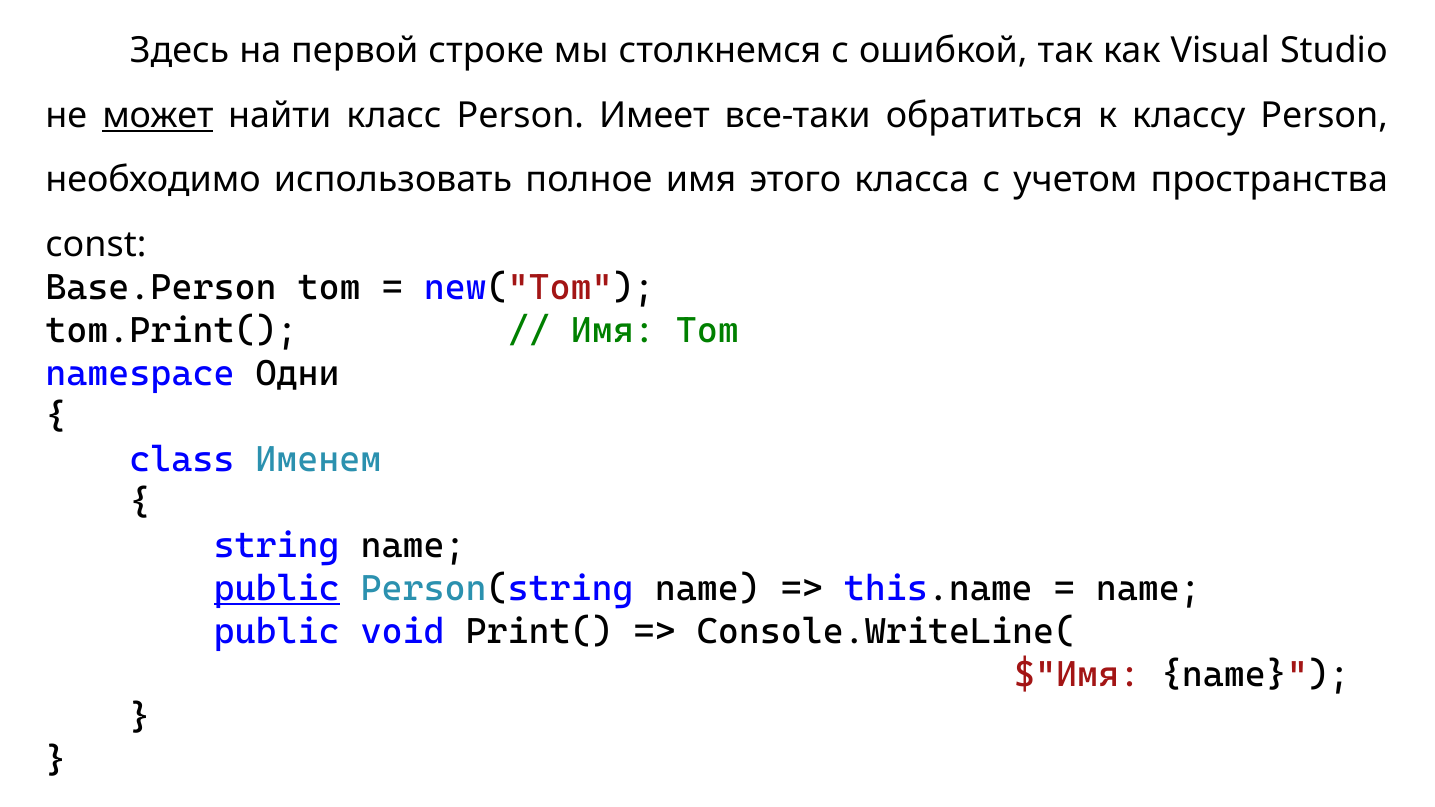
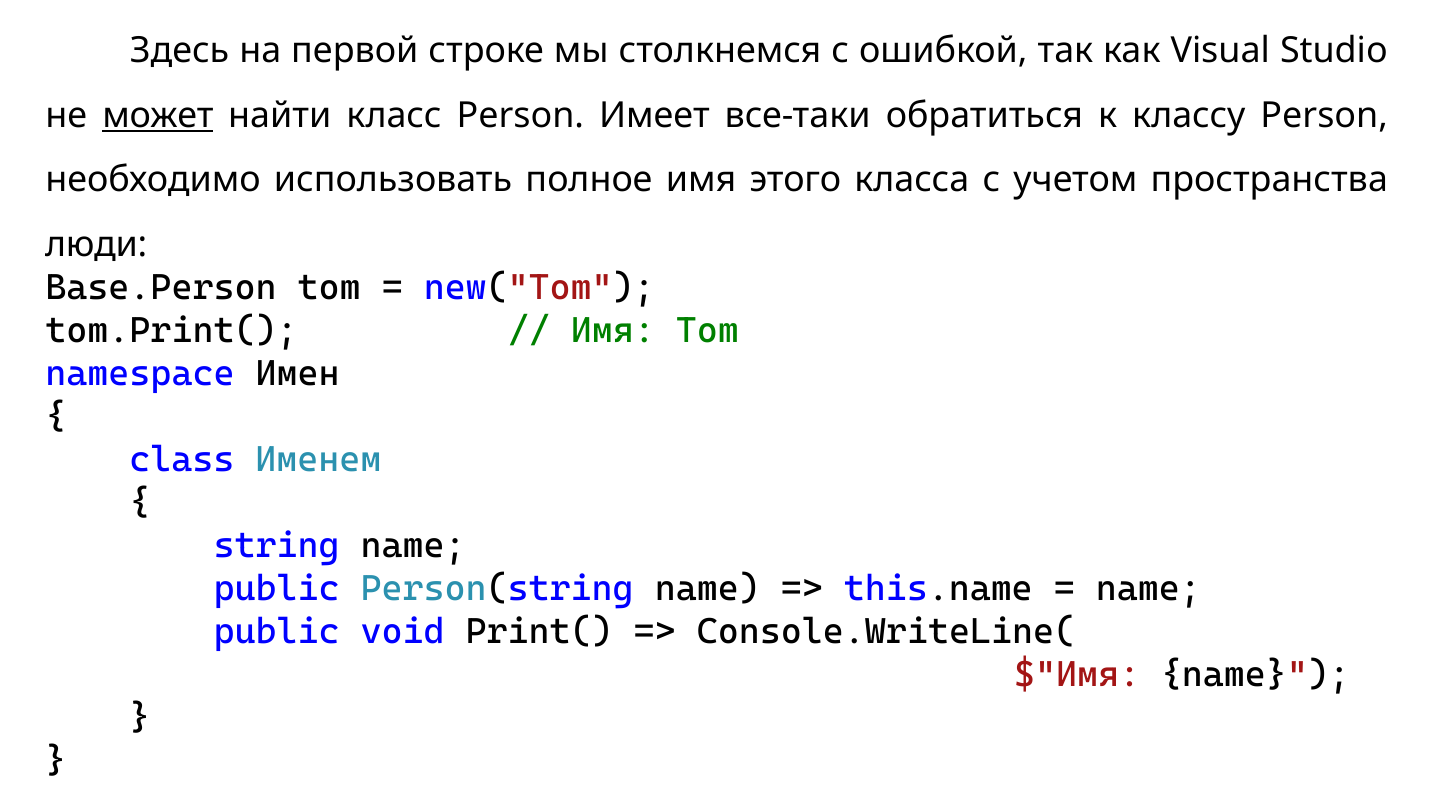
const: const -> люди (96, 245)
Одни: Одни -> Имен (298, 374)
public underline: present -> none (277, 589)
